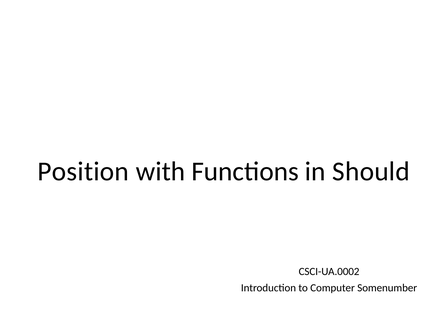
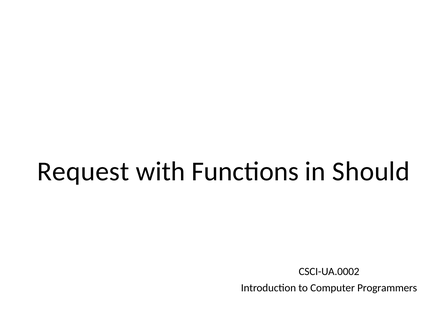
Position: Position -> Request (83, 171)
Somenumber: Somenumber -> Programmers (387, 288)
